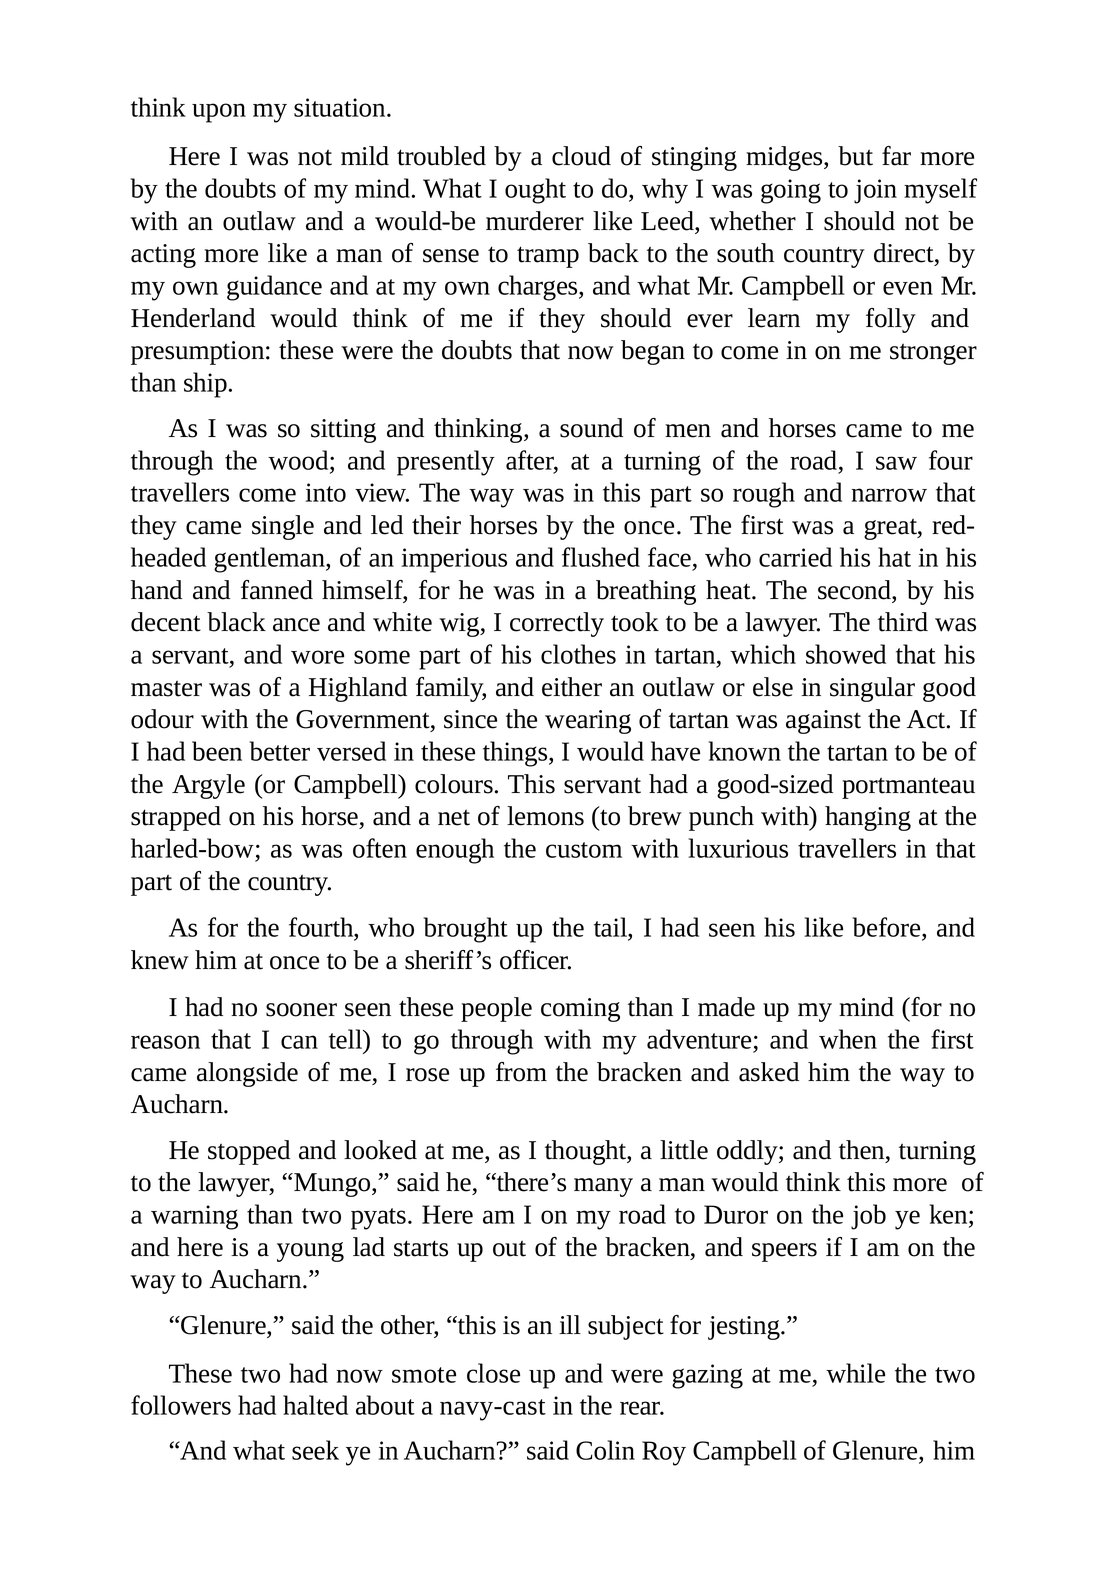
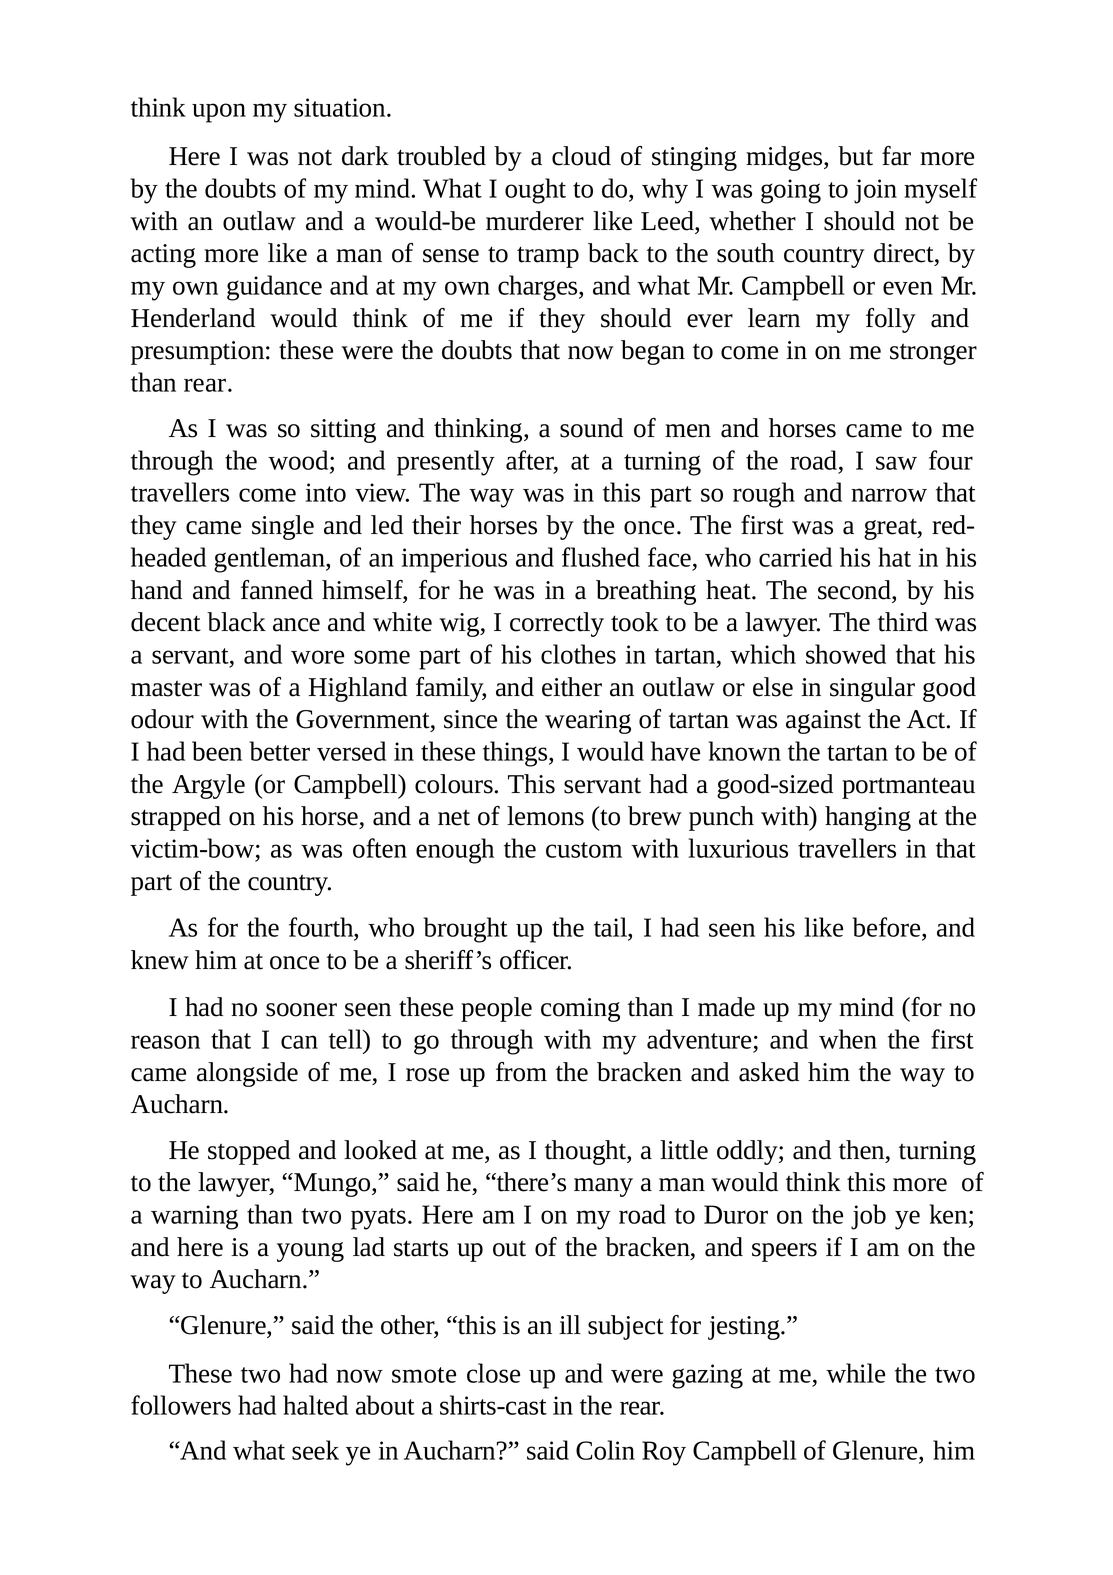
mild: mild -> dark (365, 156)
than ship: ship -> rear (208, 383)
harled-bow: harled-bow -> victim-bow (196, 849)
navy-cast: navy-cast -> shirts-cast (493, 1406)
